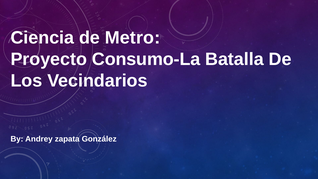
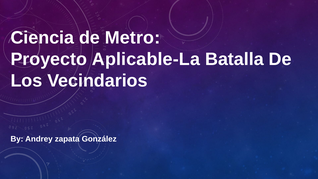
Consumo-La: Consumo-La -> Aplicable-La (146, 59)
